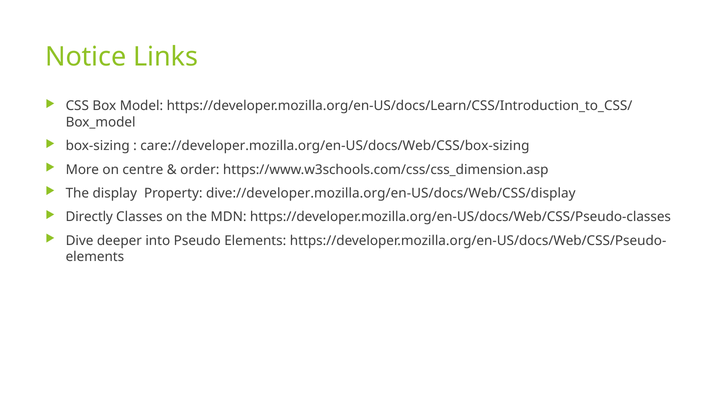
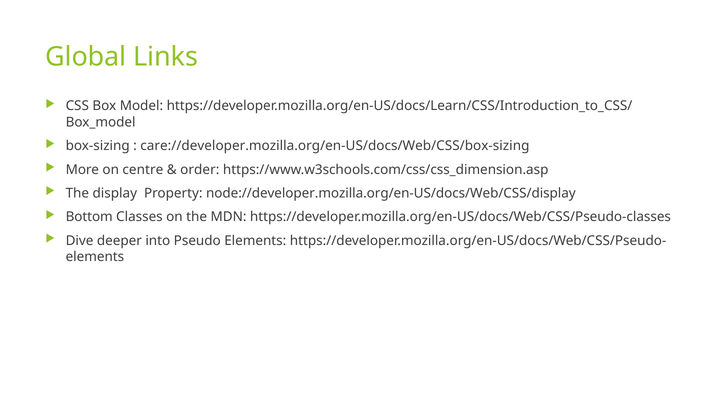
Notice: Notice -> Global (86, 57)
dive://developer.mozilla.org/en-US/docs/Web/CSS/display: dive://developer.mozilla.org/en-US/docs/Web/CSS/display -> node://developer.mozilla.org/en-US/docs/Web/CSS/display (391, 193)
Directly: Directly -> Bottom (89, 217)
